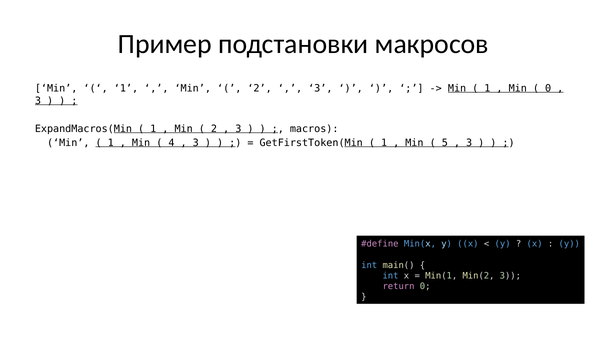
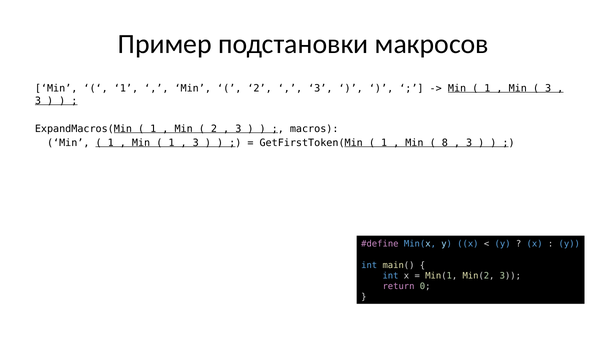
0: 0 -> 3 (548, 89)
4: 4 -> 1 (171, 143)
5: 5 -> 8 (445, 143)
